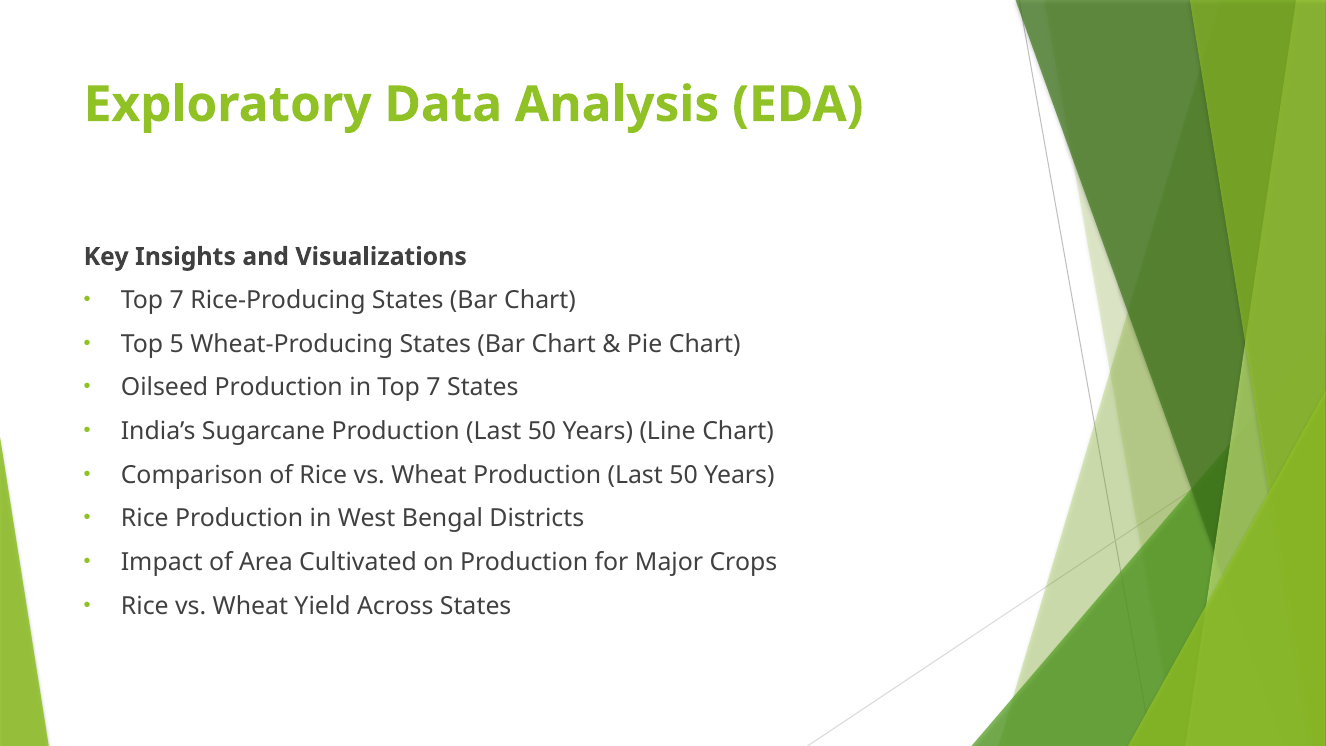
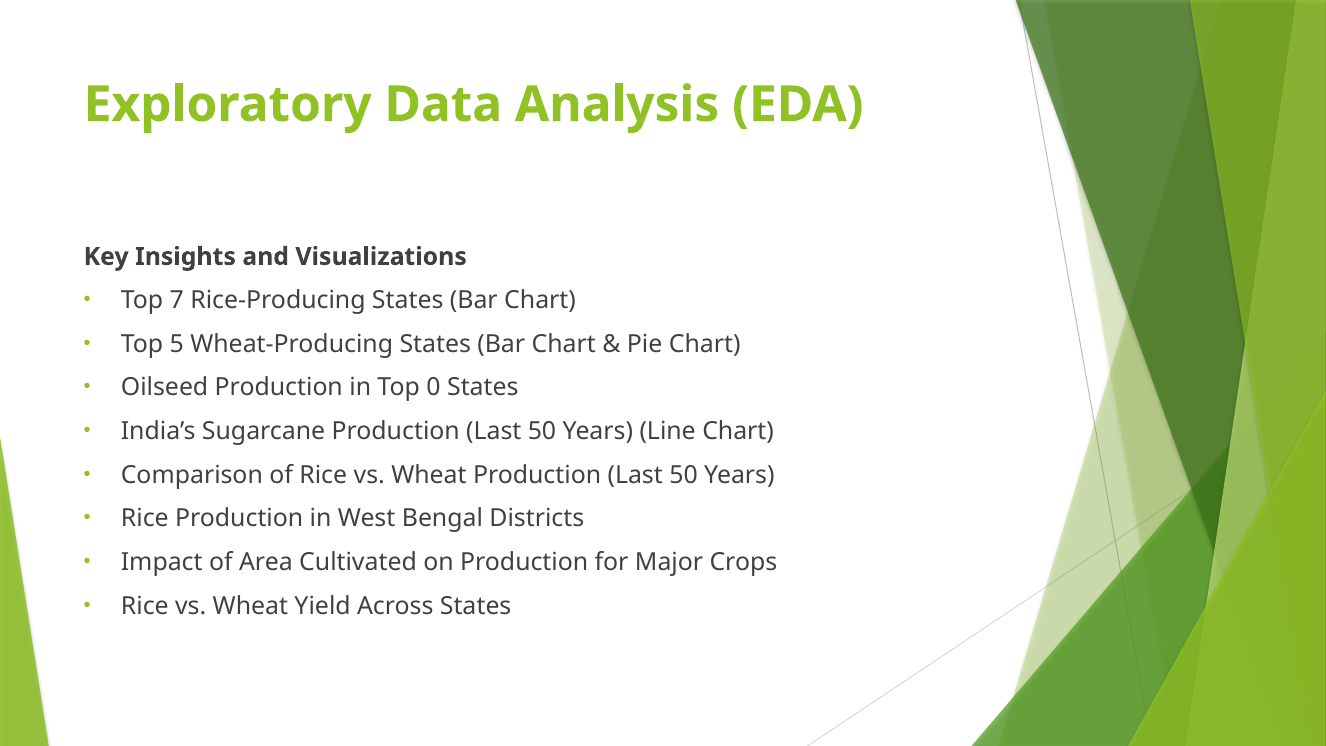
in Top 7: 7 -> 0 (433, 388)
